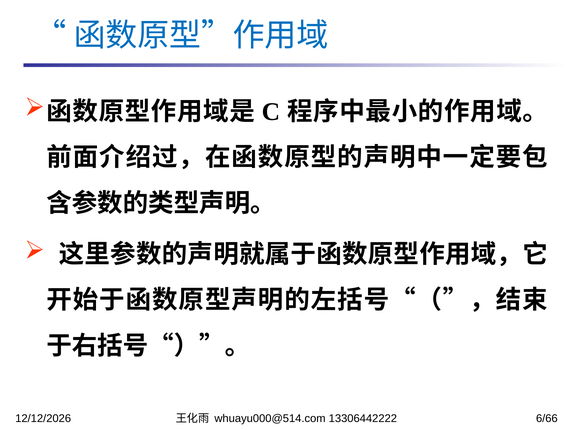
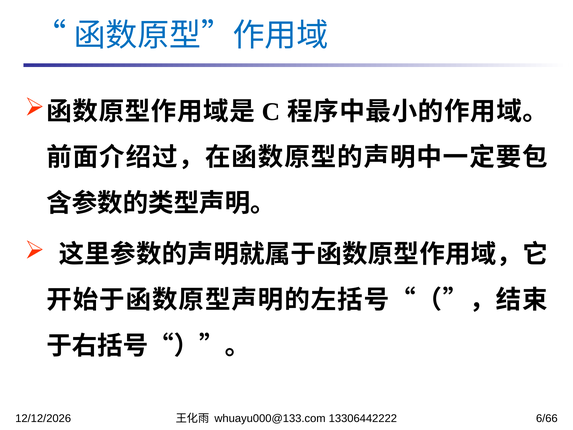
whuayu000@514.com: whuayu000@514.com -> whuayu000@133.com (270, 418)
